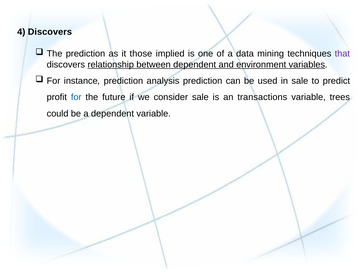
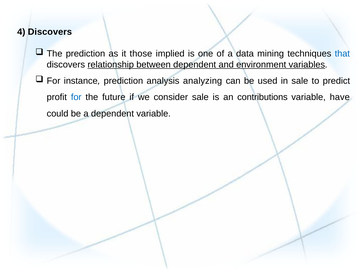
that colour: purple -> blue (342, 54)
analysis prediction: prediction -> analyzing (203, 81)
transactions: transactions -> contributions (262, 97)
trees: trees -> have (340, 97)
